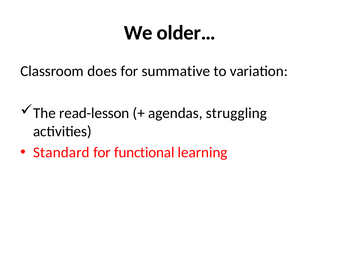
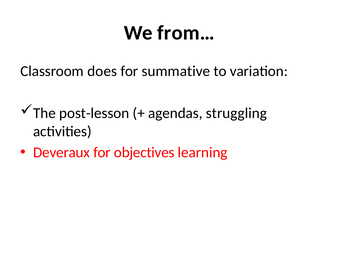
older…: older… -> from… (186, 33)
read-lesson: read-lesson -> post-lesson (94, 113)
Standard: Standard -> Deveraux (62, 153)
functional: functional -> objectives (144, 153)
